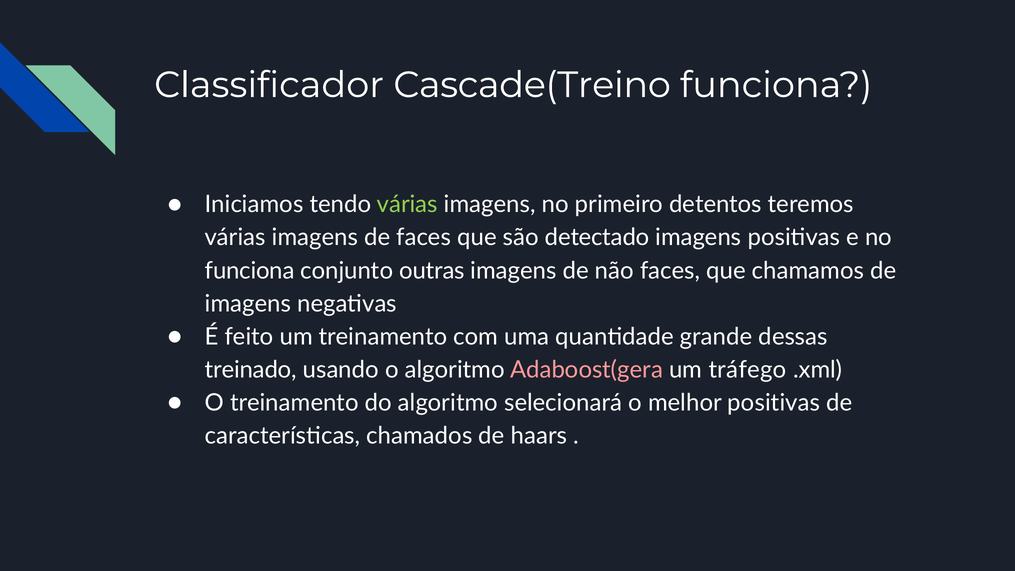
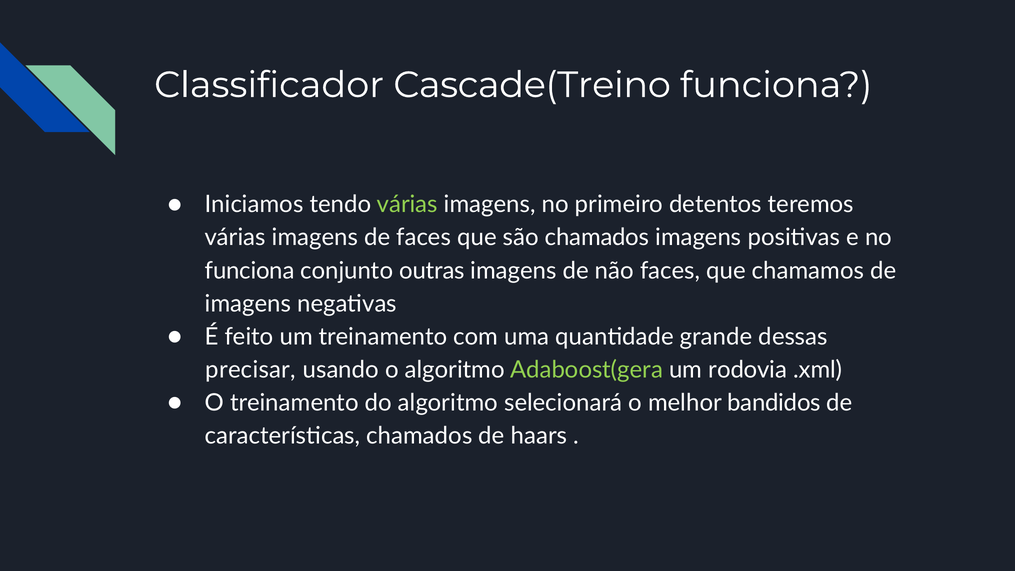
são detectado: detectado -> chamados (597, 238)
treinado: treinado -> precisar (251, 370)
Adaboost(gera colour: pink -> light green (587, 370)
tráfego: tráfego -> rodovia (748, 370)
melhor positivas: positivas -> bandidos (774, 403)
